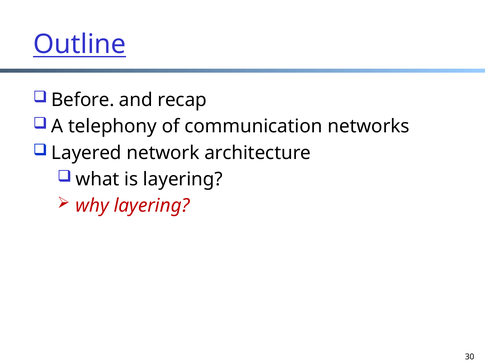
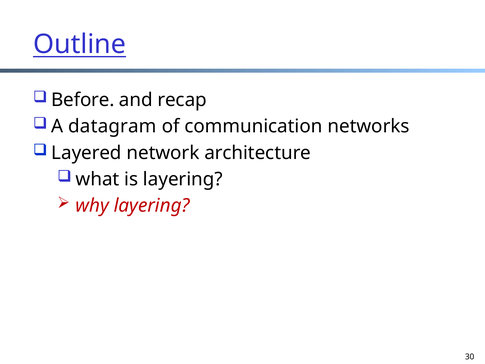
telephony: telephony -> datagram (112, 126)
